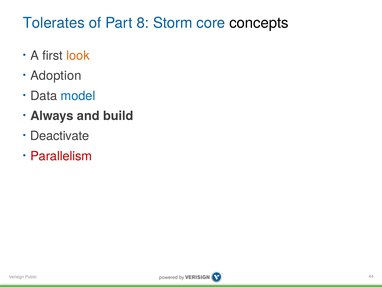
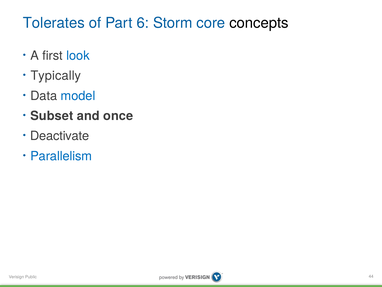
8: 8 -> 6 (143, 23)
look colour: orange -> blue (78, 56)
Adoption: Adoption -> Typically (56, 76)
Always: Always -> Subset (52, 116)
build: build -> once (118, 116)
Parallelism colour: red -> blue (61, 156)
